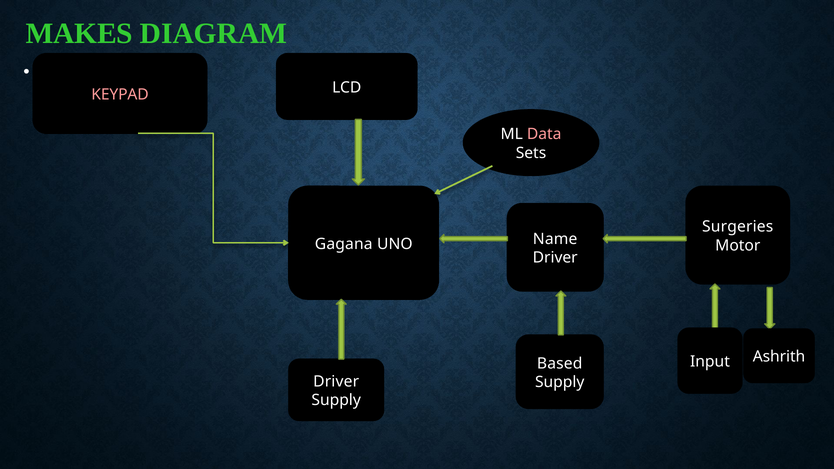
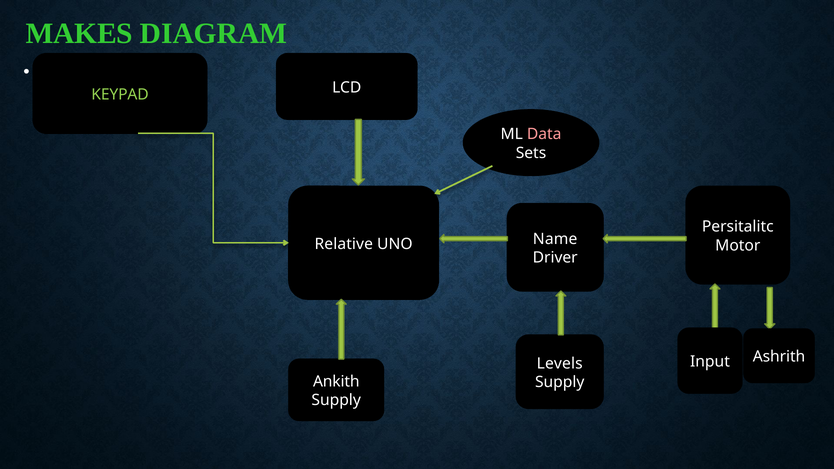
KEYPAD colour: pink -> light green (120, 95)
Surgeries: Surgeries -> Persitalitc (738, 227)
Gagana: Gagana -> Relative (344, 244)
Based: Based -> Levels (560, 363)
Driver: Driver -> Ankith (336, 382)
